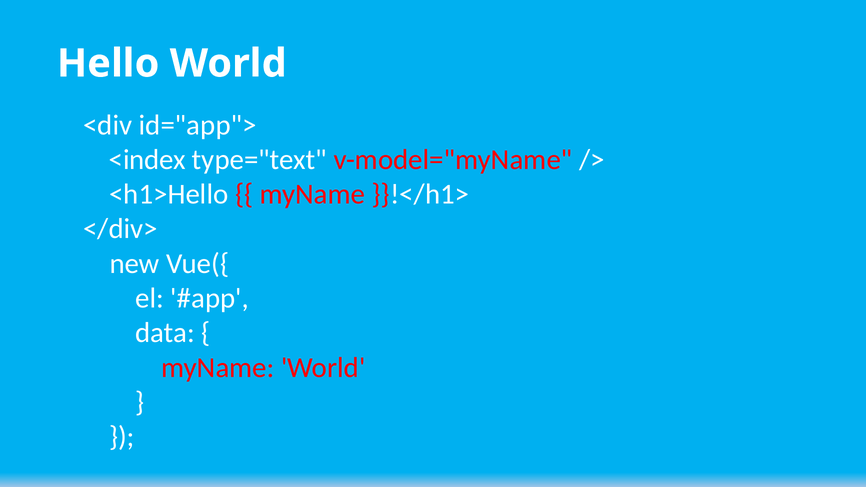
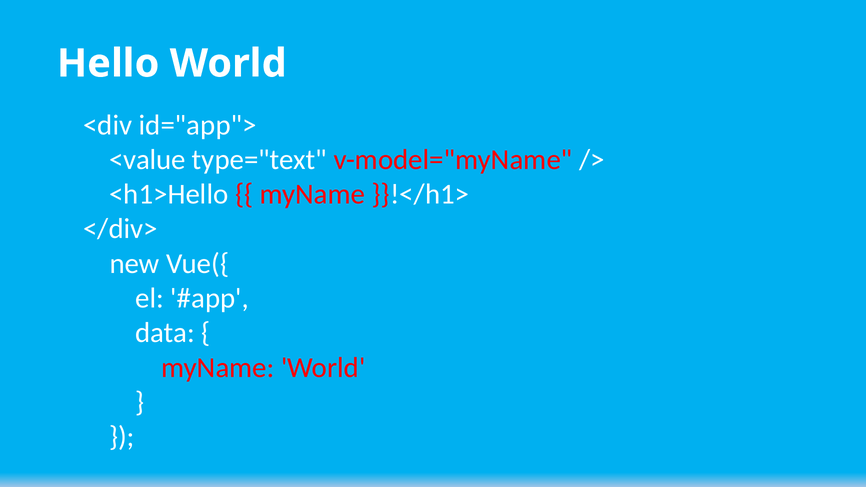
<index: <index -> <value (147, 160)
